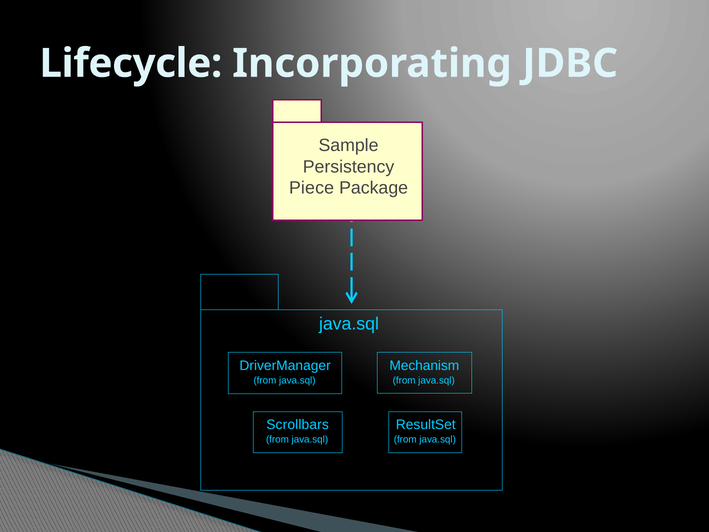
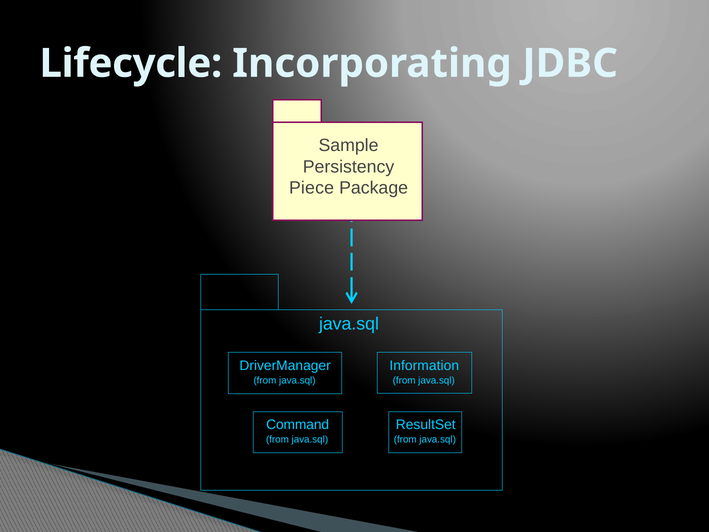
Mechanism: Mechanism -> Information (424, 366)
Scrollbars: Scrollbars -> Command (298, 425)
